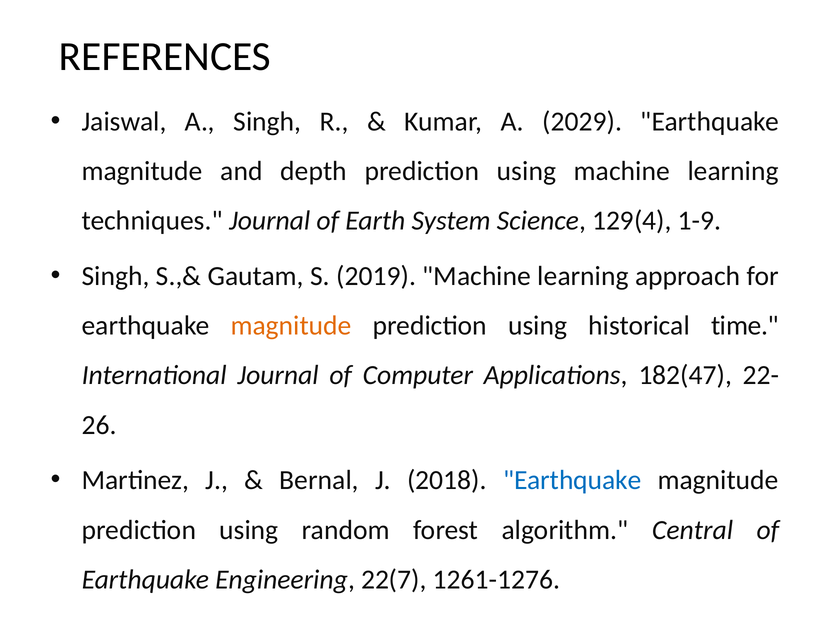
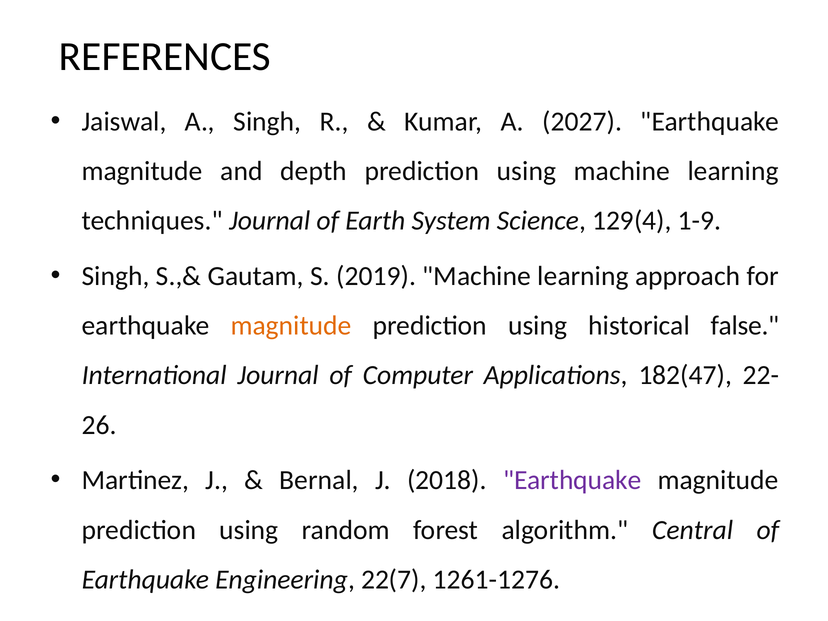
2029: 2029 -> 2027 (582, 121)
time: time -> false (745, 326)
Earthquake colour: blue -> purple (572, 480)
